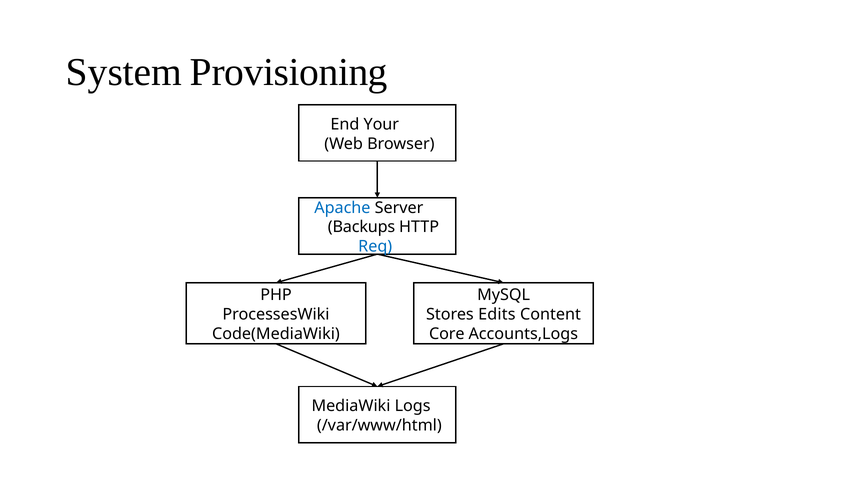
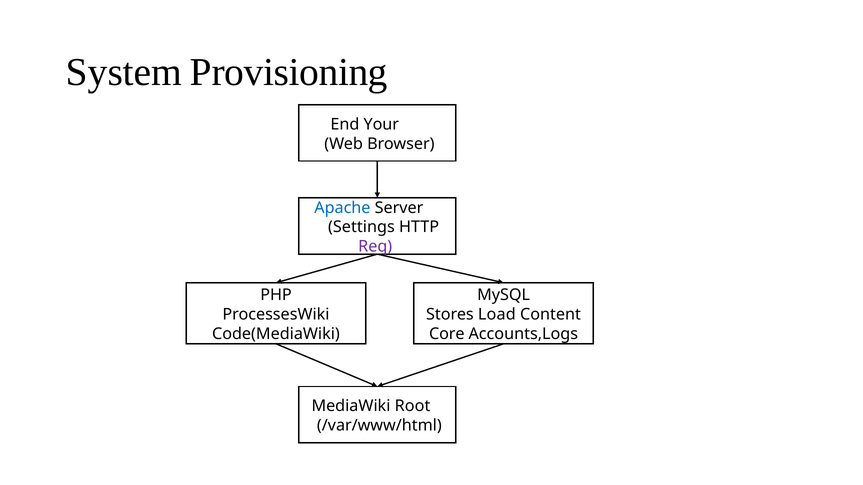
Backups: Backups -> Settings (361, 227)
Req colour: blue -> purple (375, 247)
Edits: Edits -> Load (497, 315)
Logs: Logs -> Root (413, 406)
